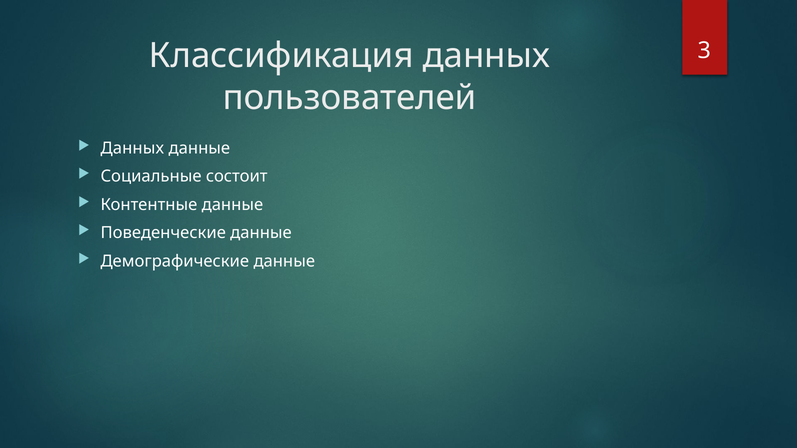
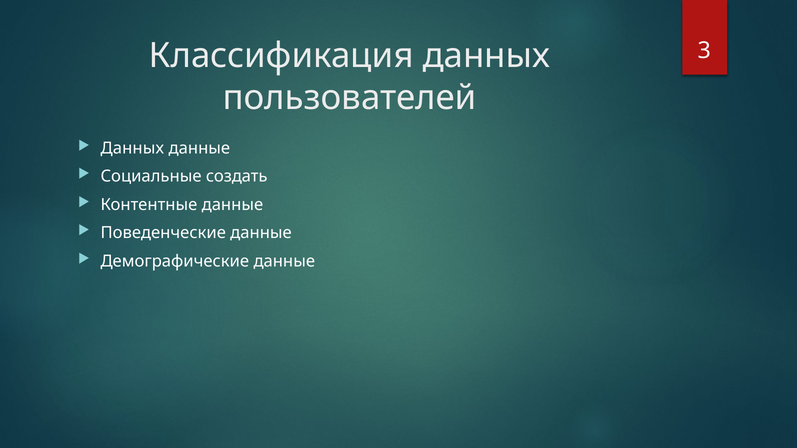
состоит: состоит -> создать (237, 177)
